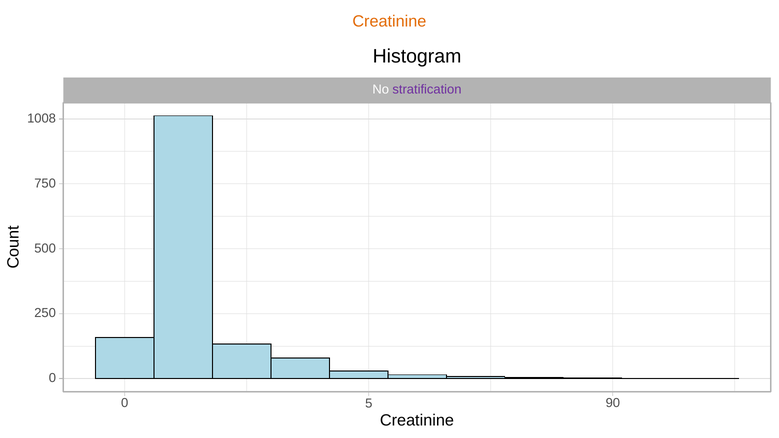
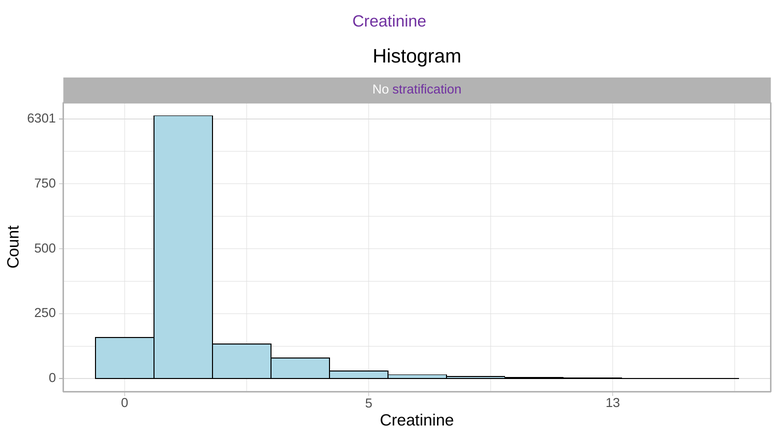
Creatinine colour: orange -> purple (389, 21)
1008: 1008 -> 6301 (42, 118)
90: 90 -> 13 (613, 403)
